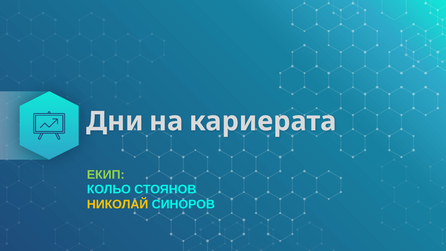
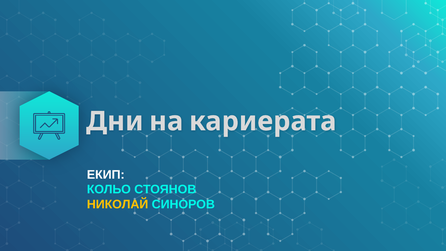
ЕКИП colour: light green -> white (106, 175)
